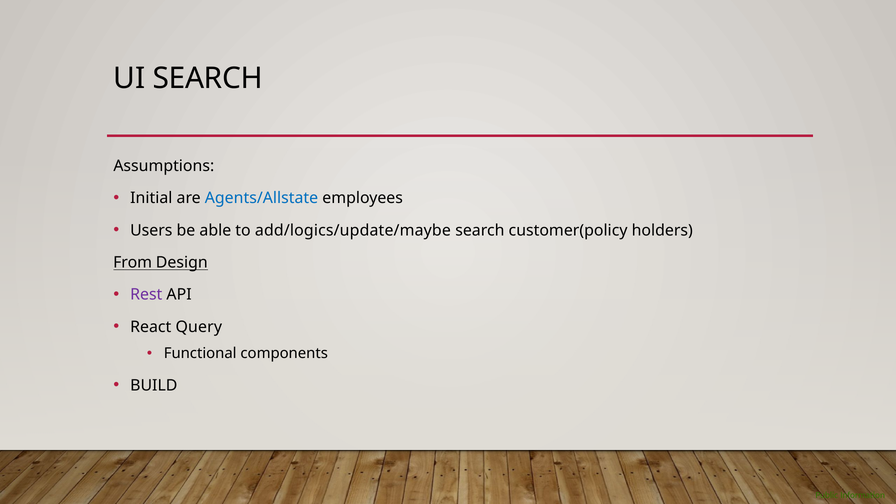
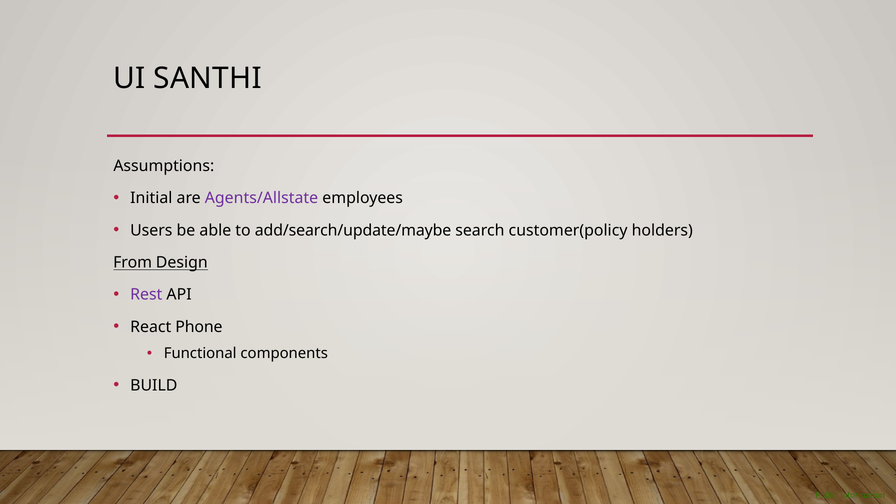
UI SEARCH: SEARCH -> SANTHI (208, 78)
Agents/Allstate colour: blue -> purple (261, 198)
add/logics/update/maybe: add/logics/update/maybe -> add/search/update/maybe (353, 230)
Query: Query -> Phone (199, 327)
